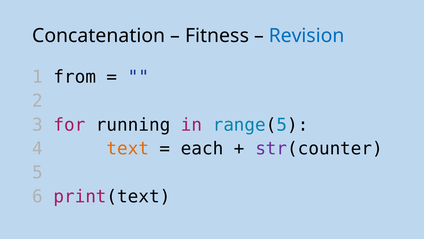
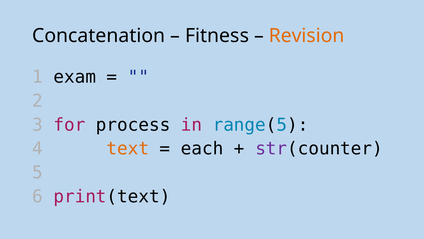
Revision colour: blue -> orange (307, 36)
from: from -> exam (75, 77)
running: running -> process (133, 125)
